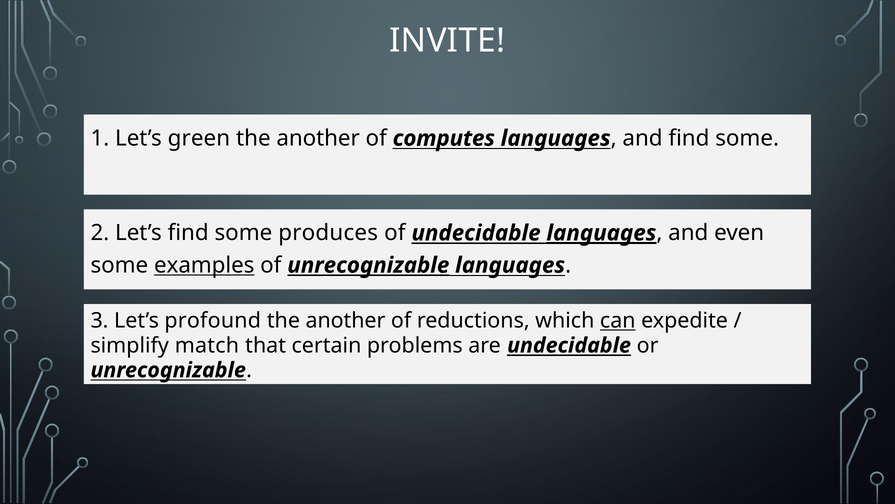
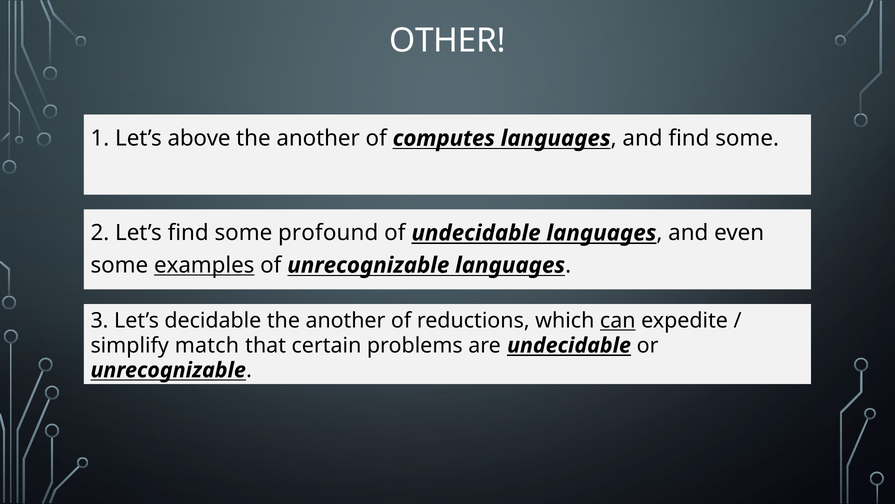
INVITE: INVITE -> OTHER (448, 41)
green: green -> above (199, 138)
produces: produces -> profound (328, 233)
languages underline: present -> none (601, 233)
unrecognizable underline: present -> none (368, 265)
profound: profound -> decidable (213, 320)
